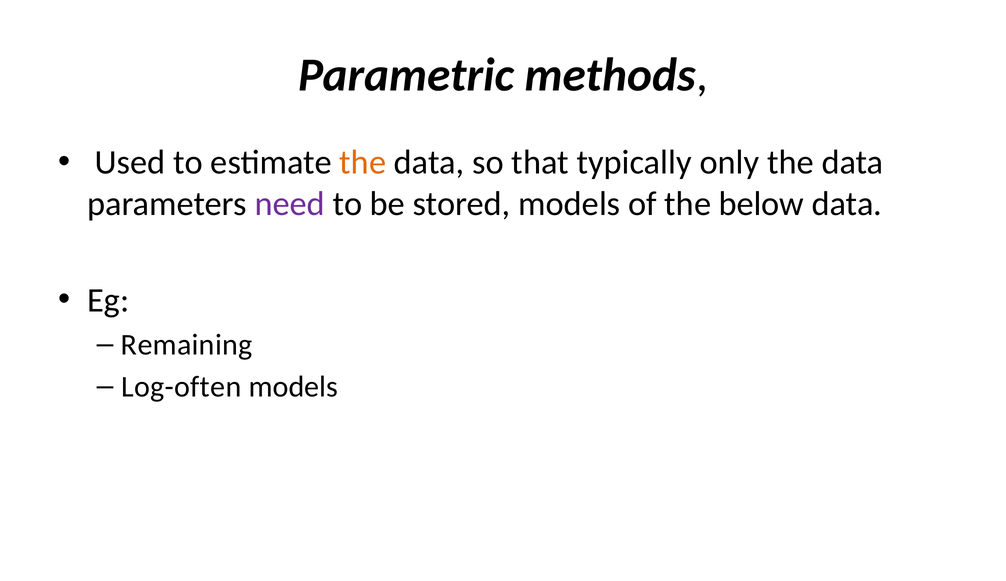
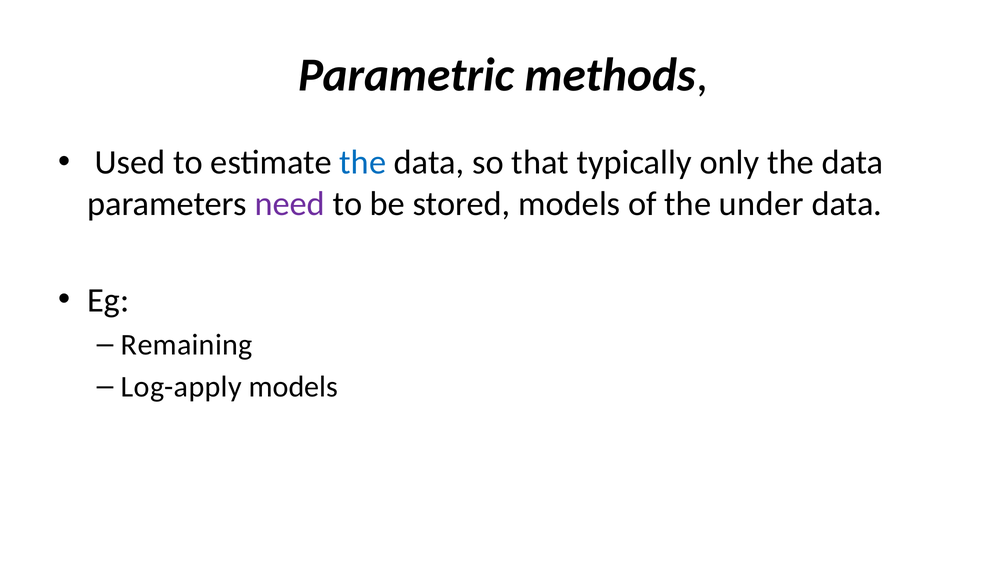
the colour: orange -> blue (363, 162)
below: below -> under (761, 204)
Log-often: Log-often -> Log-apply (181, 387)
